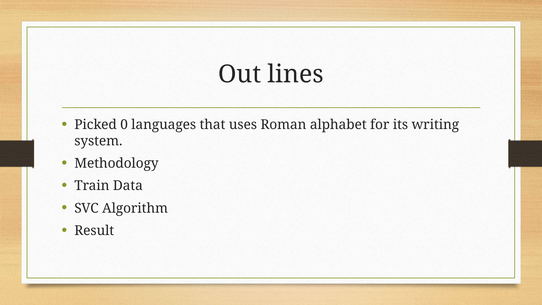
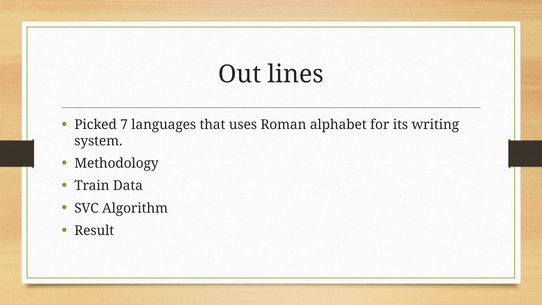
0: 0 -> 7 (124, 125)
